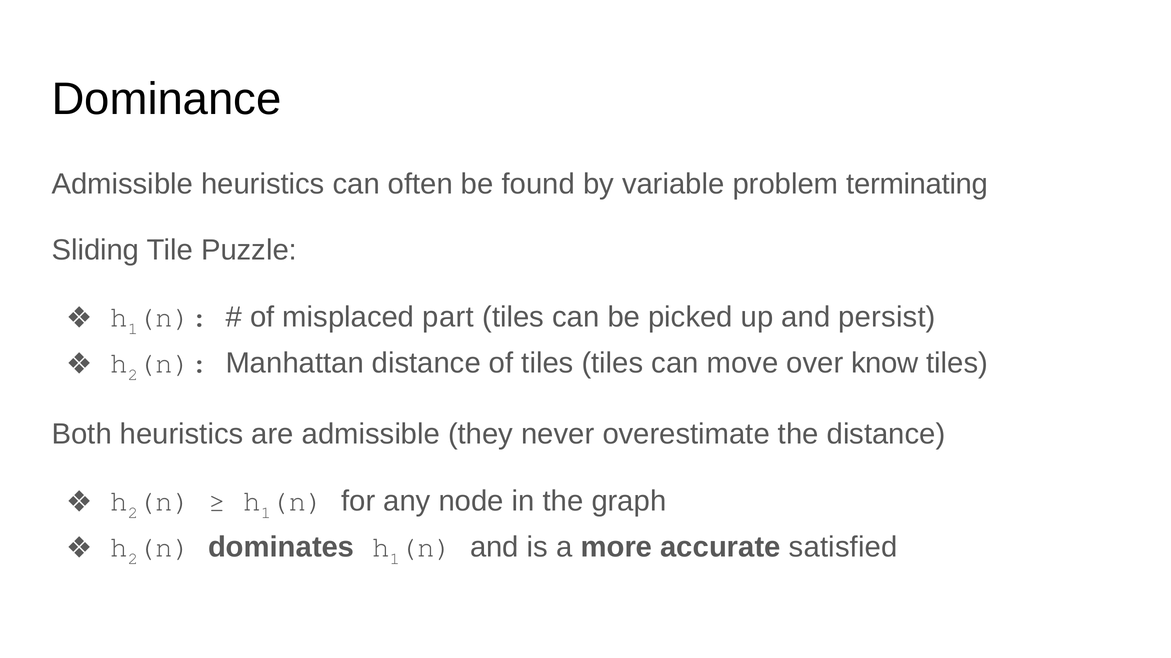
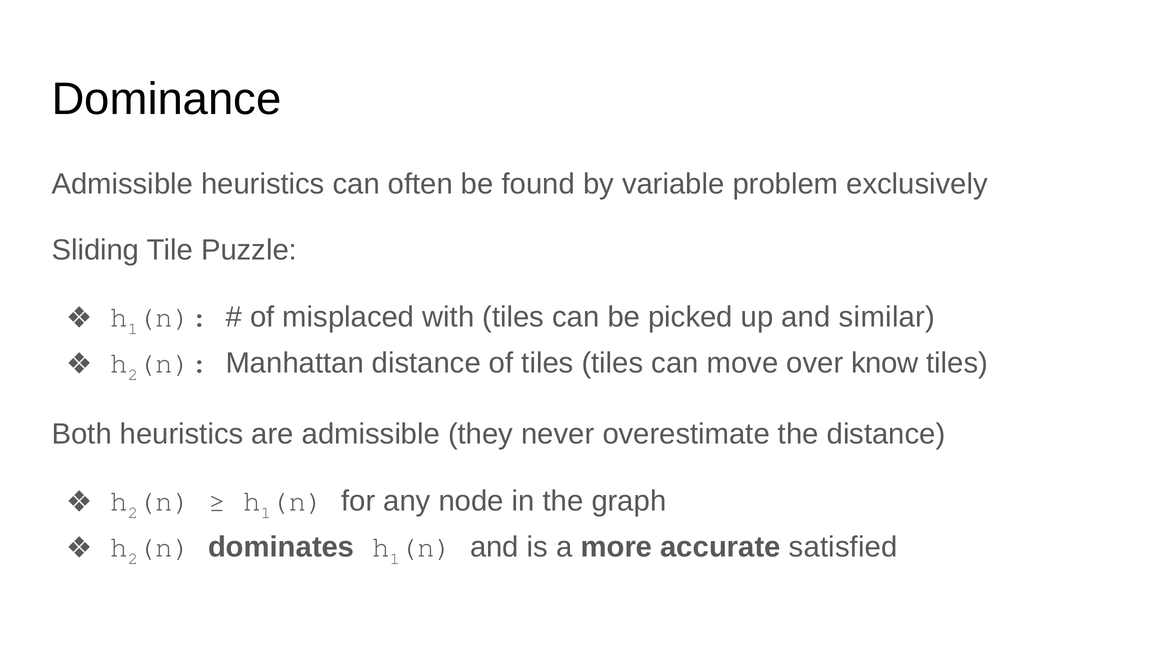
terminating: terminating -> exclusively (917, 184)
part: part -> with (448, 318)
persist: persist -> similar (887, 318)
